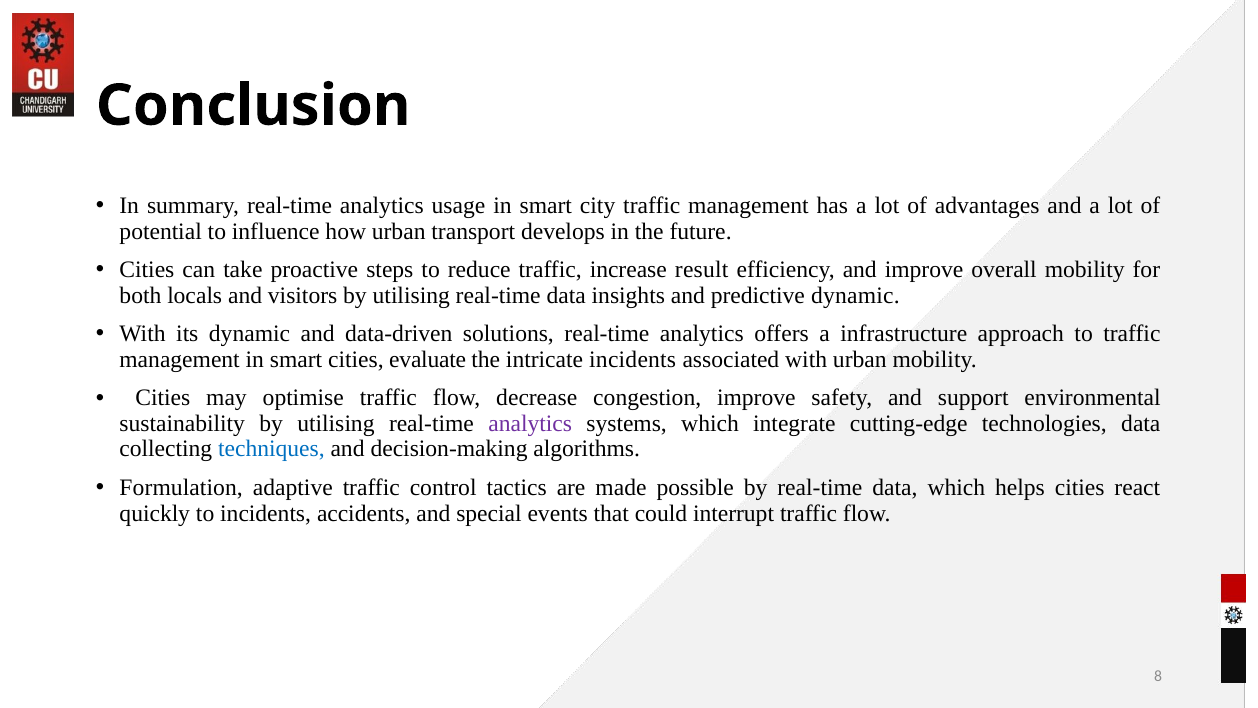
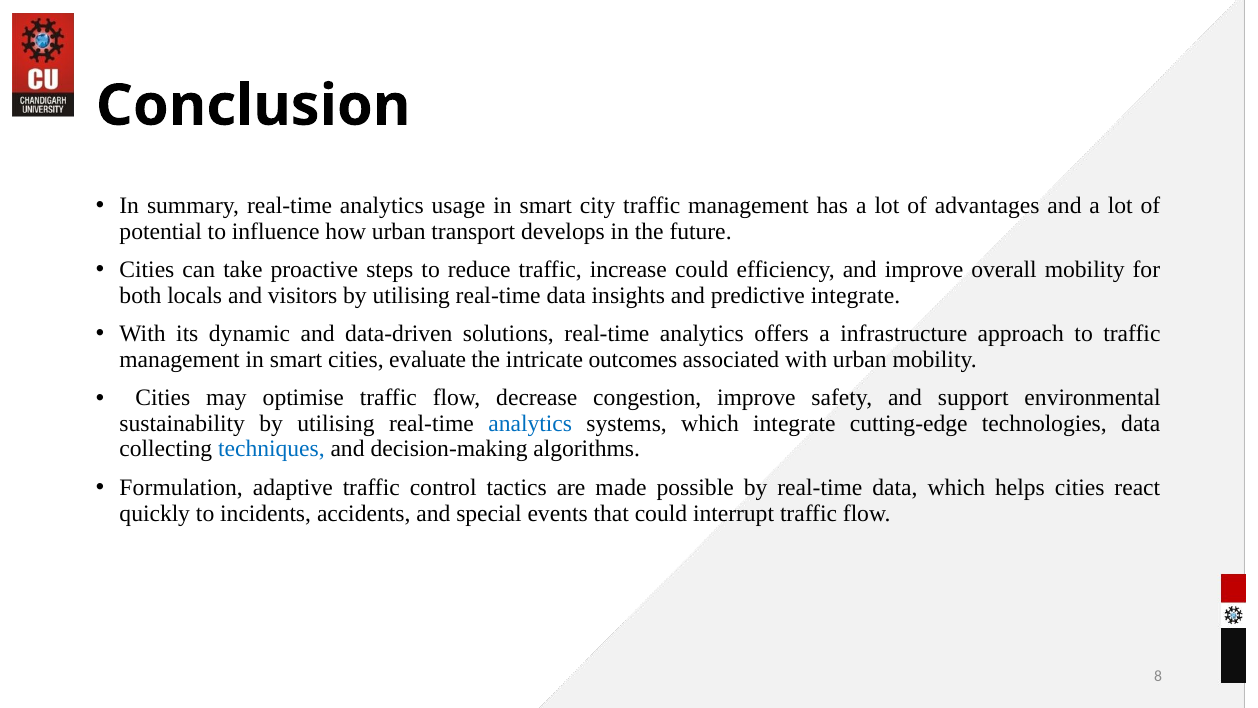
increase result: result -> could (702, 270)
predictive dynamic: dynamic -> integrate (856, 295)
intricate incidents: incidents -> outcomes (633, 359)
analytics colour: purple -> blue (530, 423)
